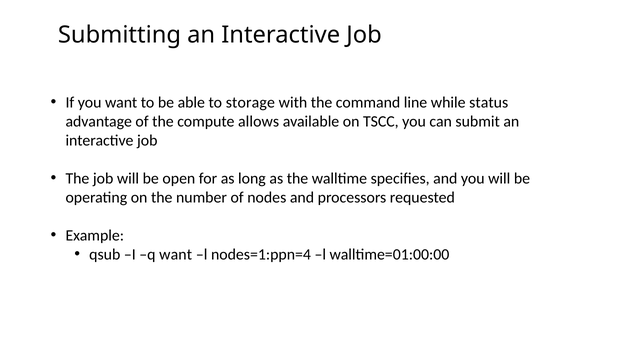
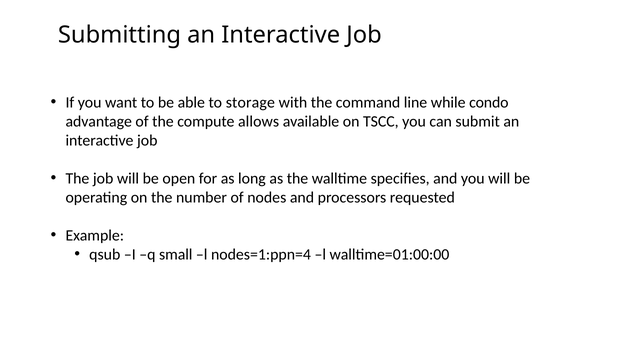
status: status -> condo (489, 102)
q want: want -> small (176, 254)
